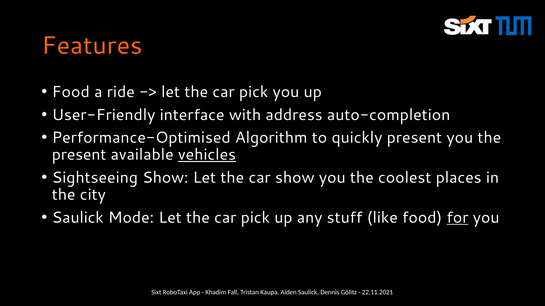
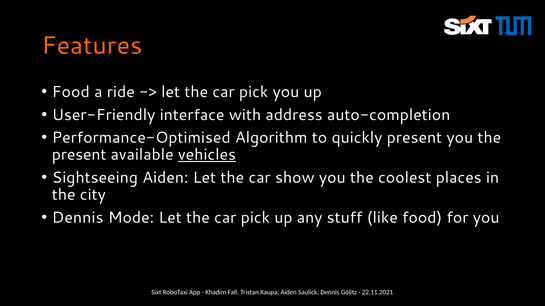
Sightseeing Show: Show -> Aiden (165, 178)
Saulick: Saulick -> Dennis (78, 218)
for underline: present -> none (457, 218)
